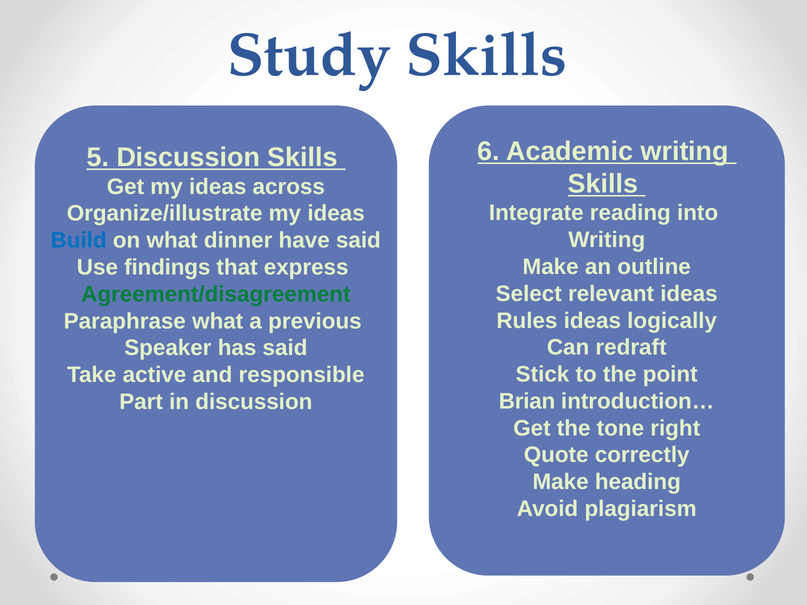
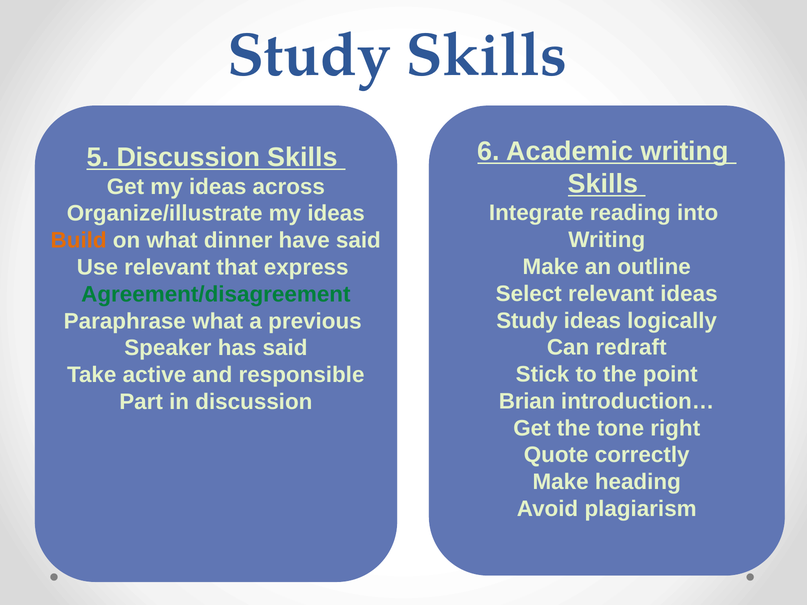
Build colour: blue -> orange (79, 241)
Use findings: findings -> relevant (167, 267)
Rules: Rules -> Study (527, 321)
